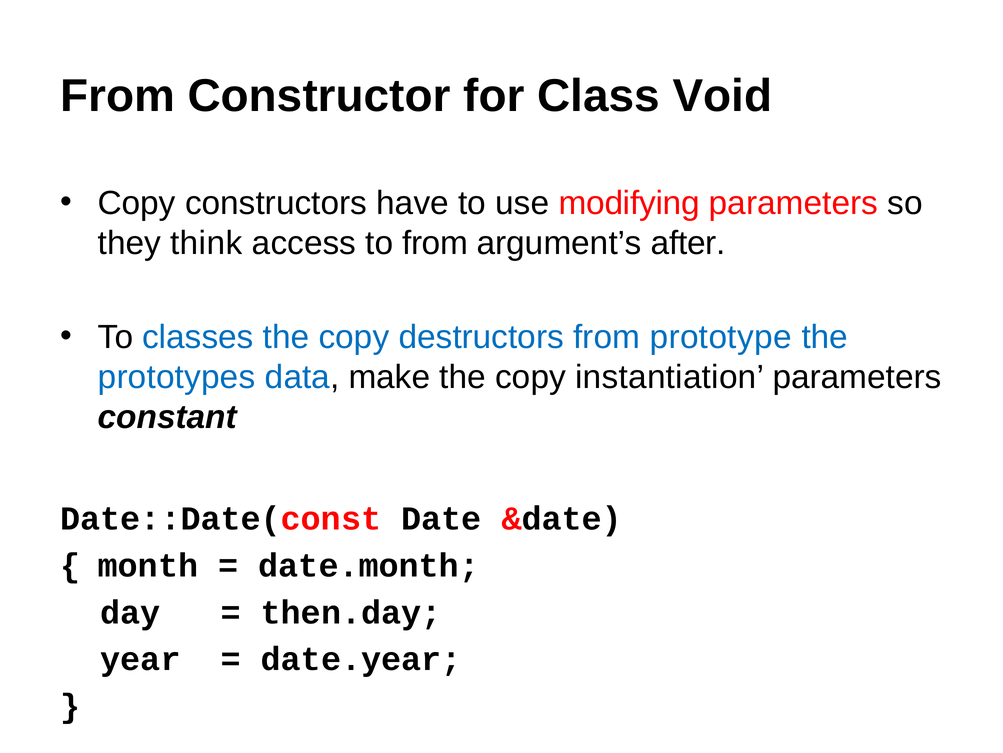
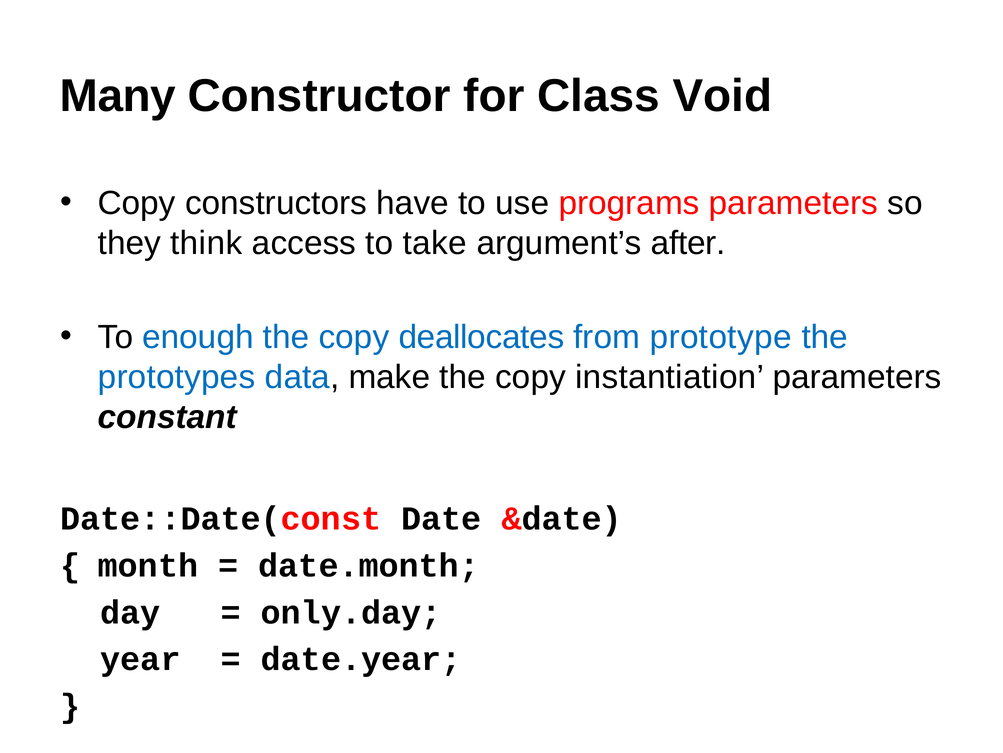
From: From -> Many (118, 96)
modifying: modifying -> programs (629, 203)
to from: from -> take (435, 243)
classes: classes -> enough (198, 337)
destructors: destructors -> deallocates (481, 337)
then.day: then.day -> only.day (351, 612)
